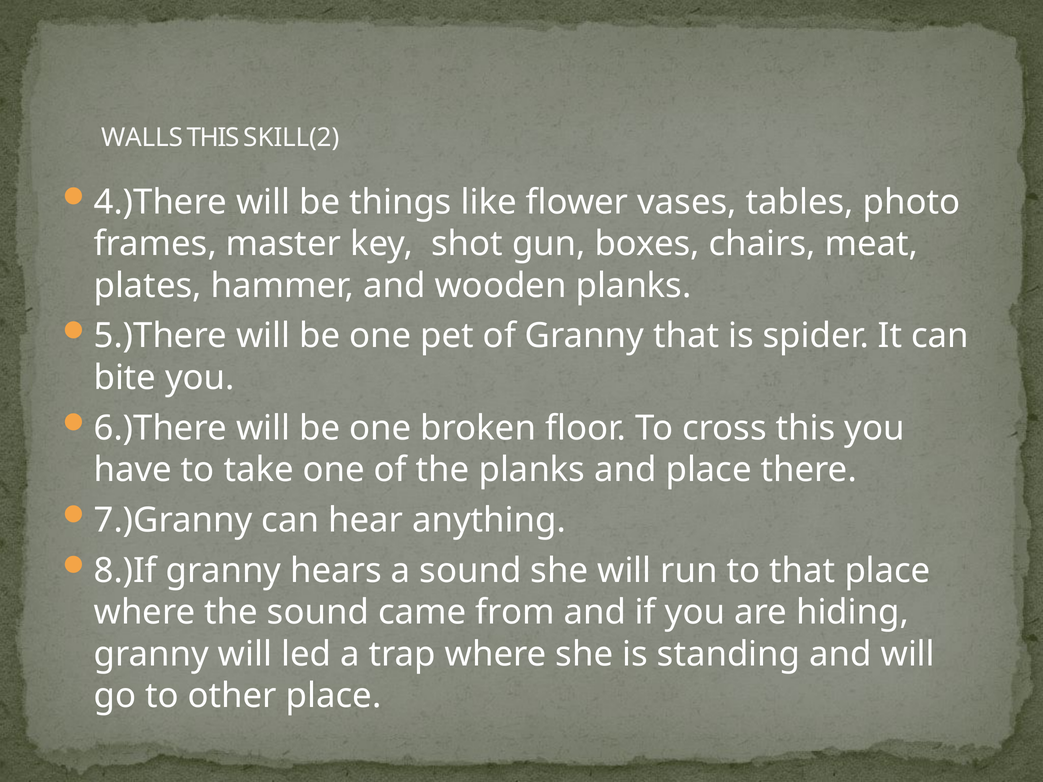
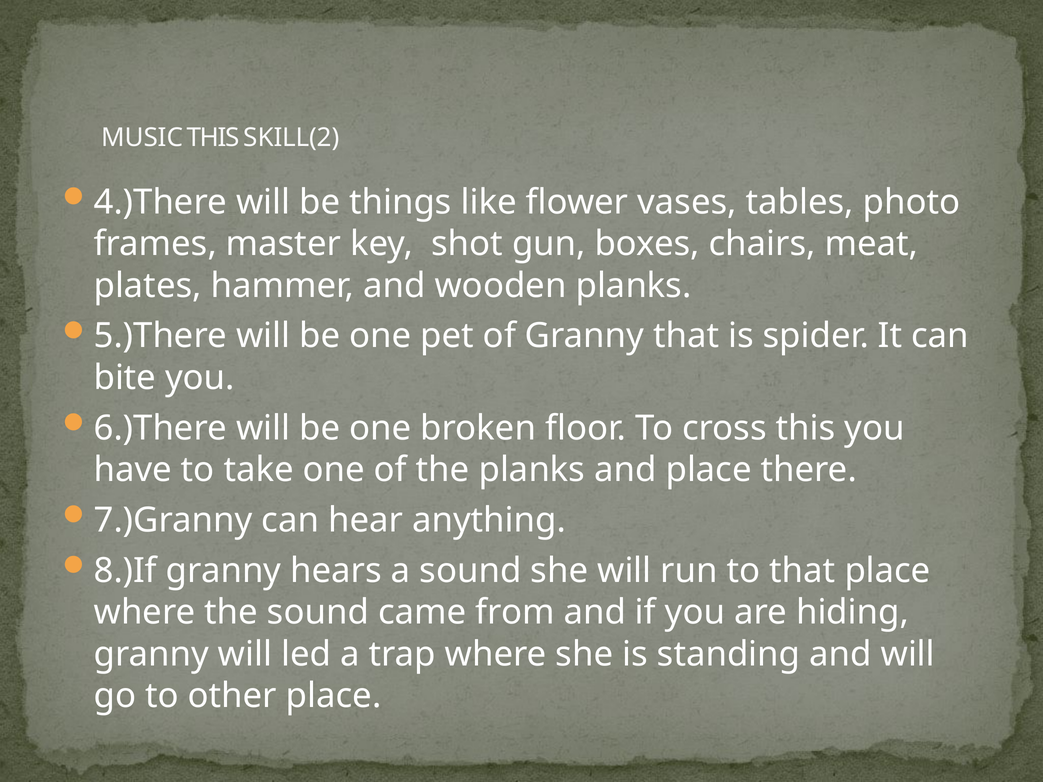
WALLS: WALLS -> MUSIC (142, 137)
